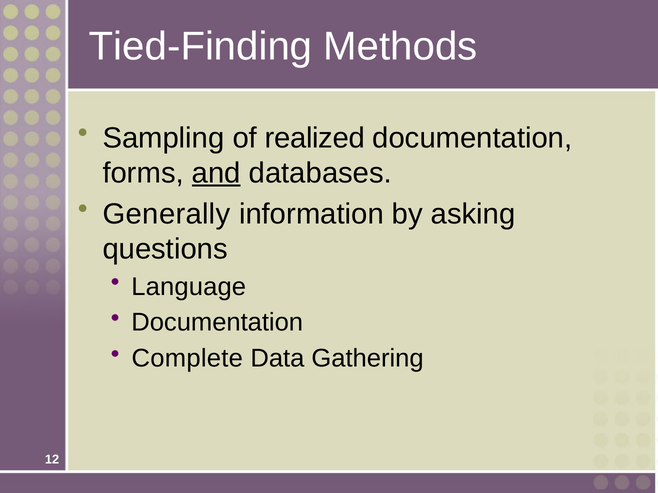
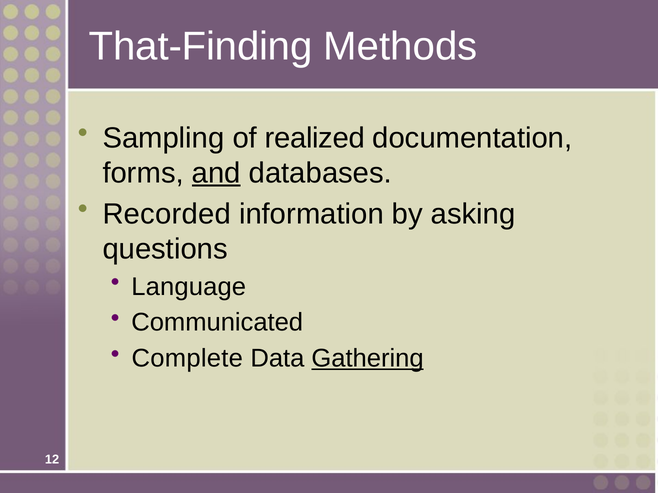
Tied-Finding: Tied-Finding -> That-Finding (201, 46)
Generally: Generally -> Recorded (167, 214)
Documentation: Documentation -> Communicated (217, 323)
Gathering underline: none -> present (368, 359)
